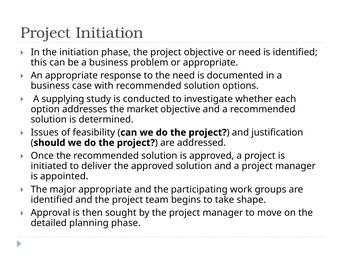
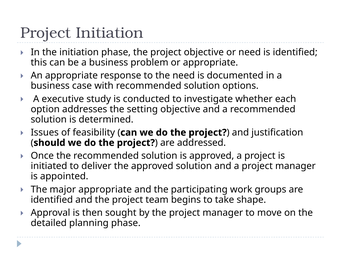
supplying: supplying -> executive (63, 99)
market: market -> setting (142, 109)
